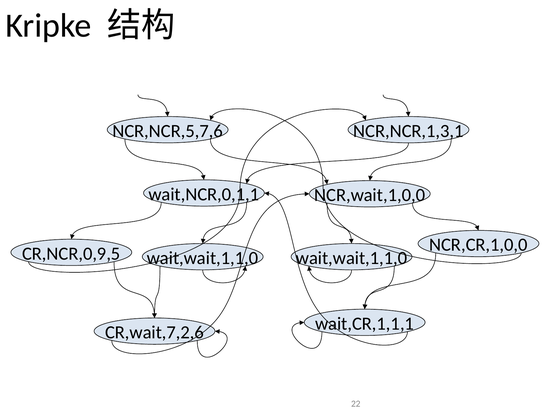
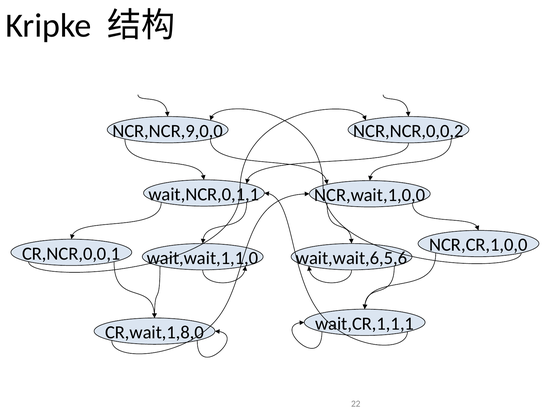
NCR,NCR,5,7,6: NCR,NCR,5,7,6 -> NCR,NCR,9,0,0 (168, 131)
NCR,NCR,1,3,1: NCR,NCR,1,3,1 -> NCR,NCR,0,0,2 (408, 131)
CR,NCR,0,9,5: CR,NCR,0,9,5 -> CR,NCR,0,0,1 (71, 254)
wait,wait,1,1,0: wait,wait,1,1,0 -> wait,wait,6,5,6 (351, 258)
CR,wait,7,2,6: CR,wait,7,2,6 -> CR,wait,1,8,0 (154, 332)
